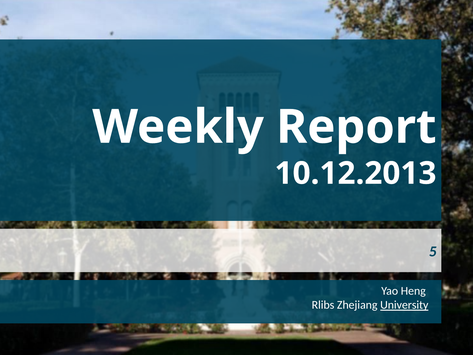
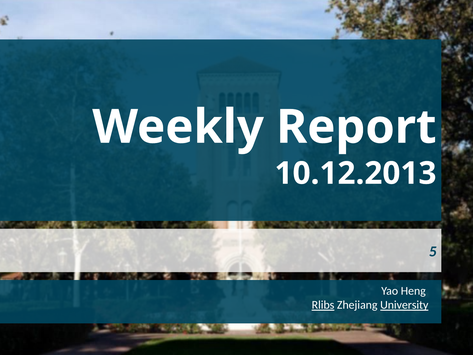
Rlibs underline: none -> present (323, 305)
